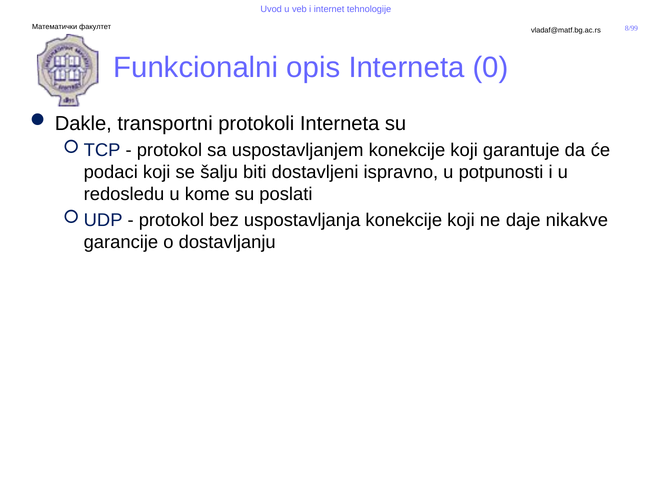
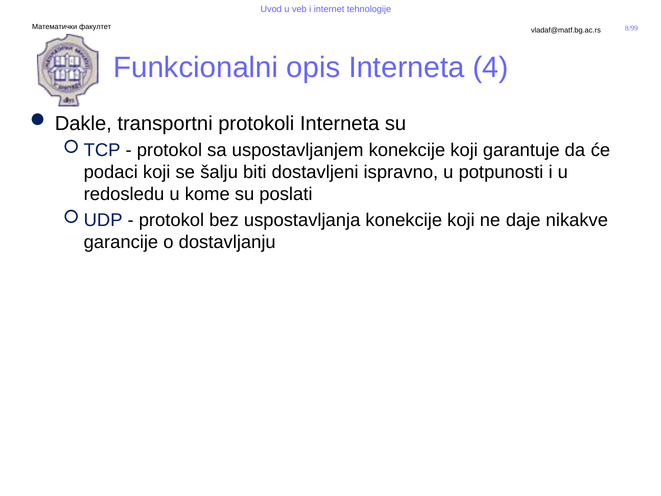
0: 0 -> 4 (491, 67)
